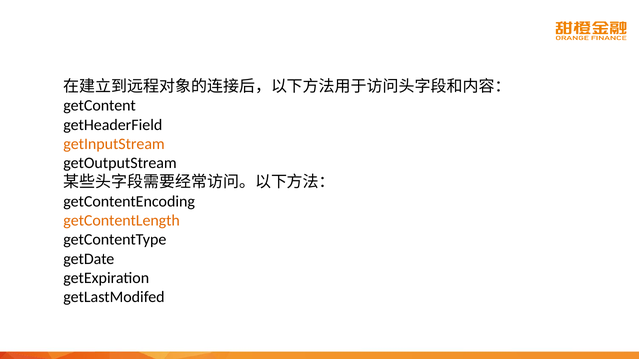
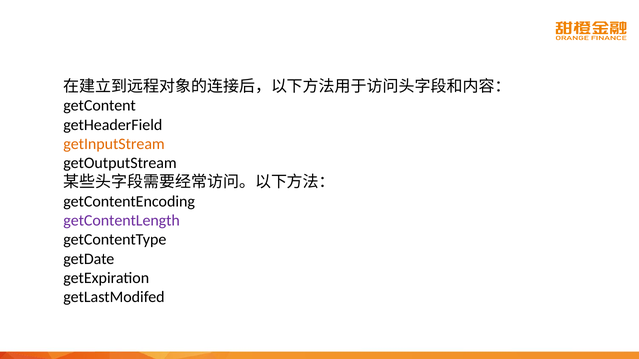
getContentLength colour: orange -> purple (122, 221)
